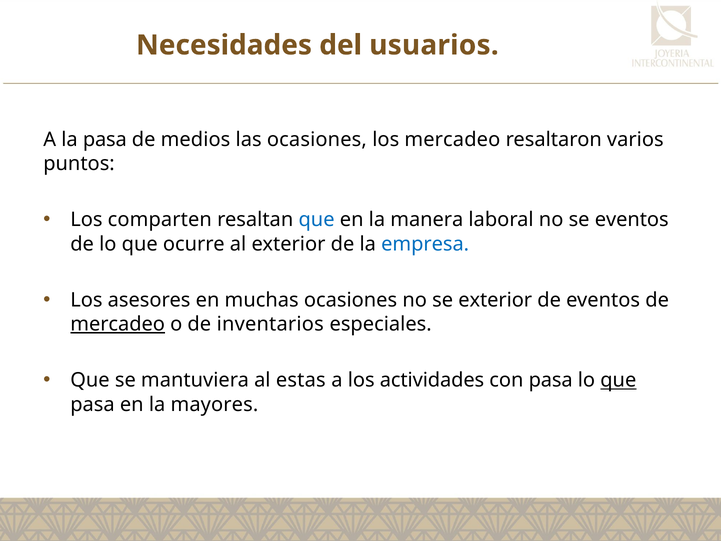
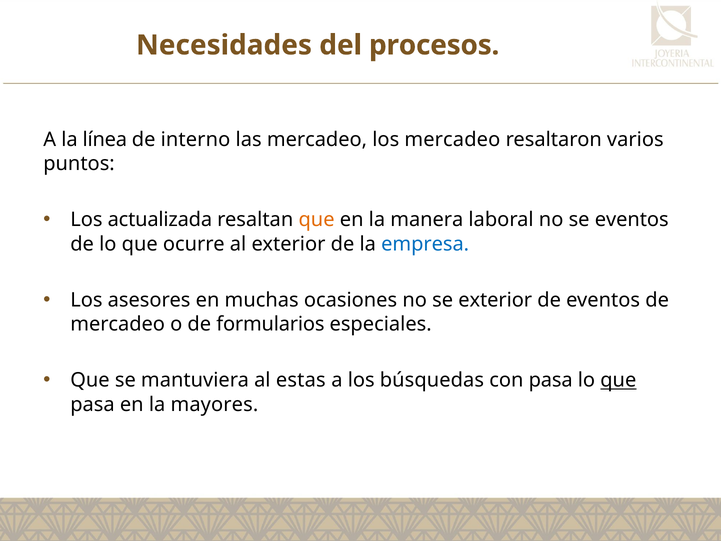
usuarios: usuarios -> procesos (434, 45)
la pasa: pasa -> línea (105, 139)
medios: medios -> interno (195, 139)
las ocasiones: ocasiones -> mercadeo (317, 139)
comparten: comparten -> actualizada (160, 220)
que colour: blue -> orange (317, 220)
mercadeo underline: present -> none (118, 324)
inventarios: inventarios -> formularios (270, 324)
actividades: actividades -> búsquedas (432, 380)
